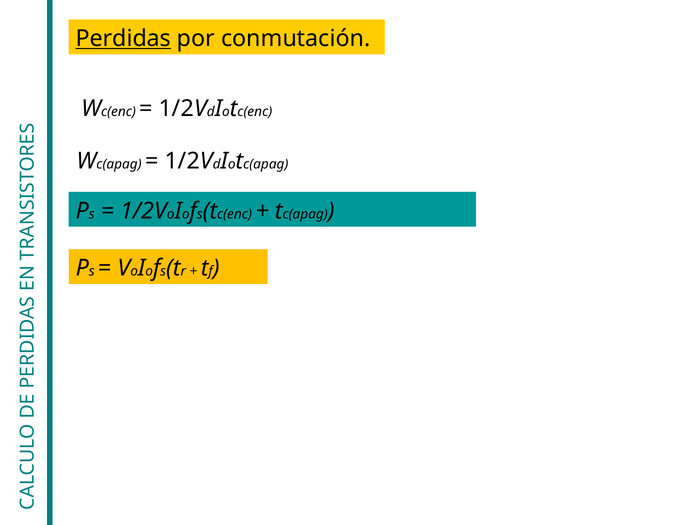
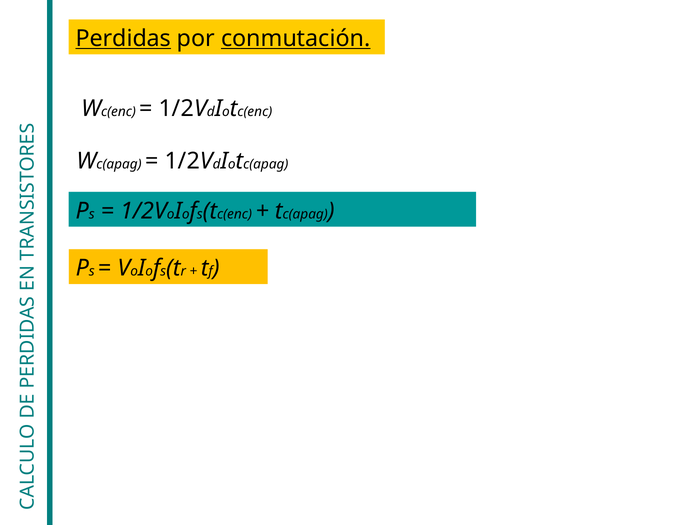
conmutación underline: none -> present (296, 38)
